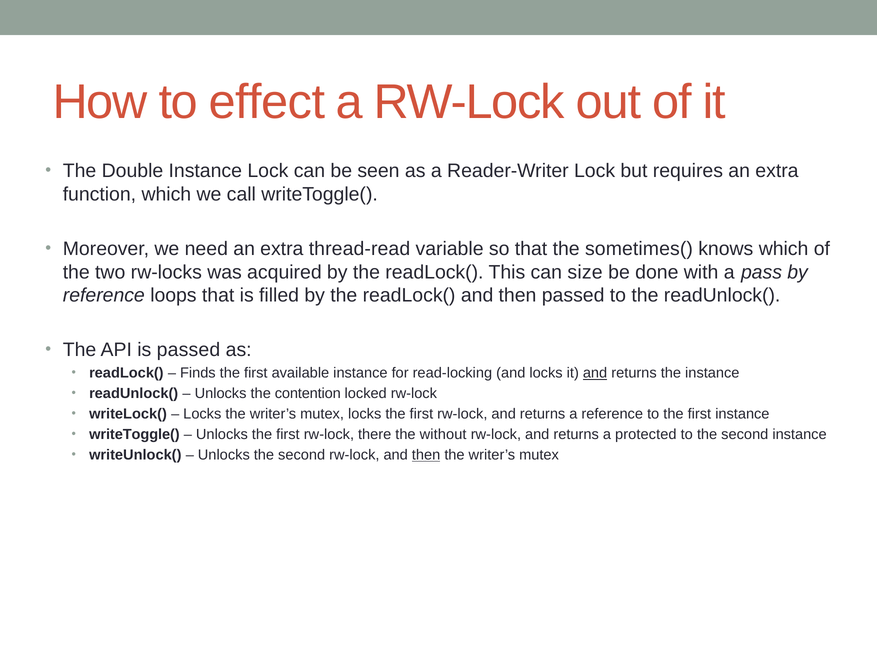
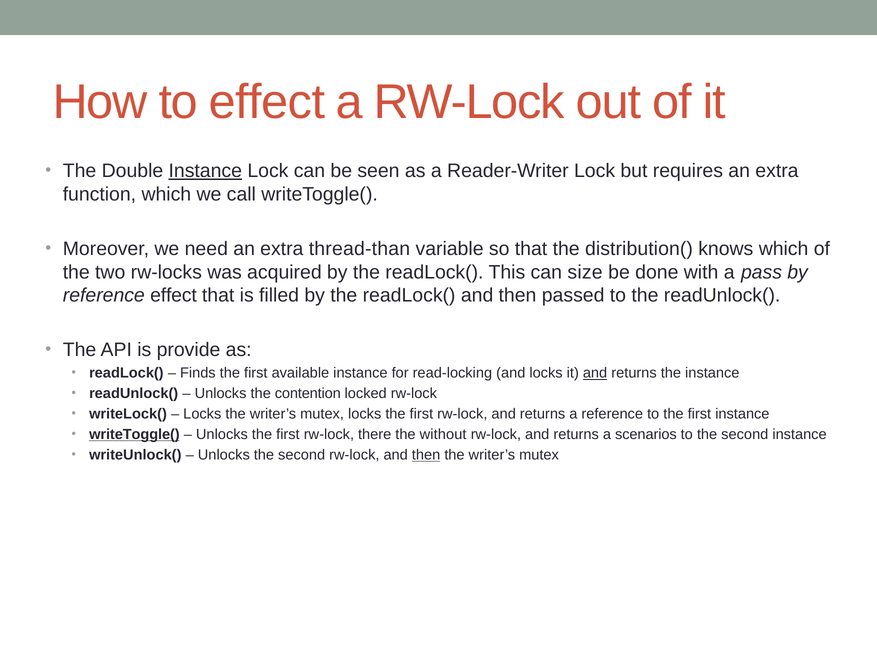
Instance underline: none -> present (205, 171)
thread-read: thread-read -> thread-than (359, 249)
sometimes(: sometimes( -> distribution( (639, 249)
reference loops: loops -> effect (174, 295)
is passed: passed -> provide (189, 350)
writeToggle( underline: none -> present (134, 434)
protected: protected -> scenarios (646, 434)
